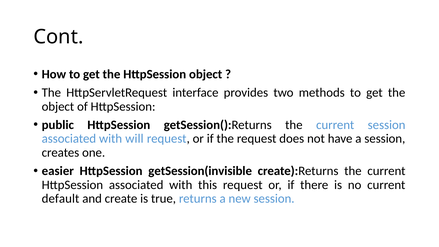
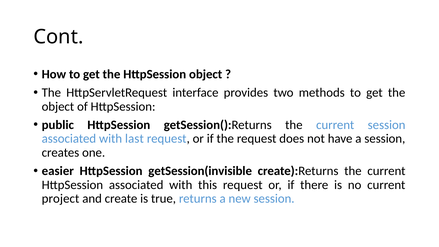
will: will -> last (134, 139)
default: default -> project (61, 199)
